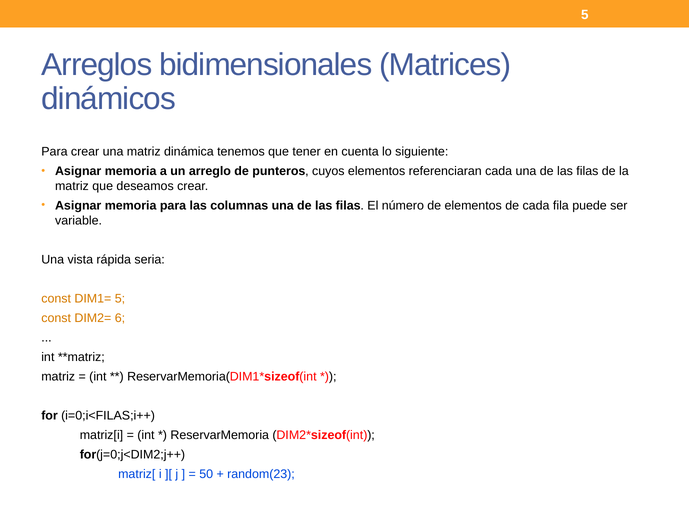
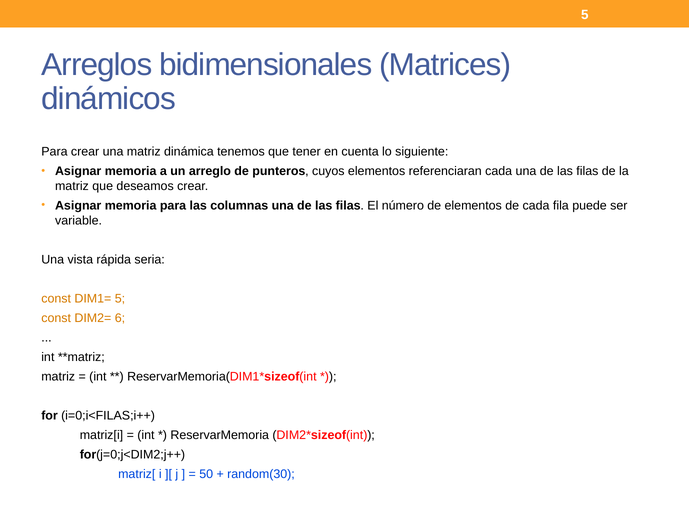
random(23: random(23 -> random(30 (261, 475)
